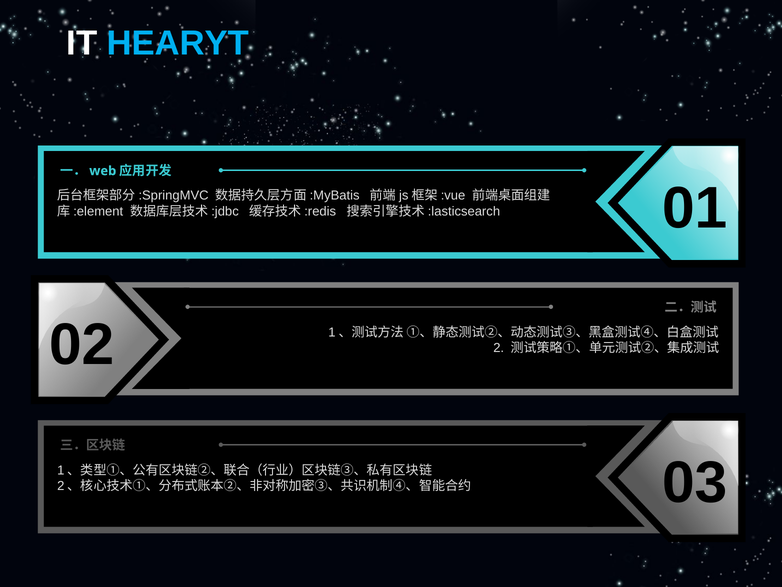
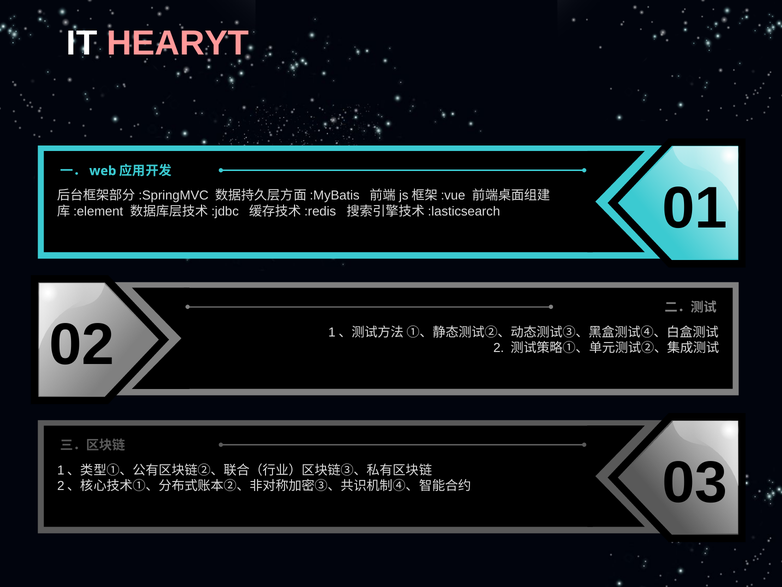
HEARYT colour: light blue -> pink (178, 43)
